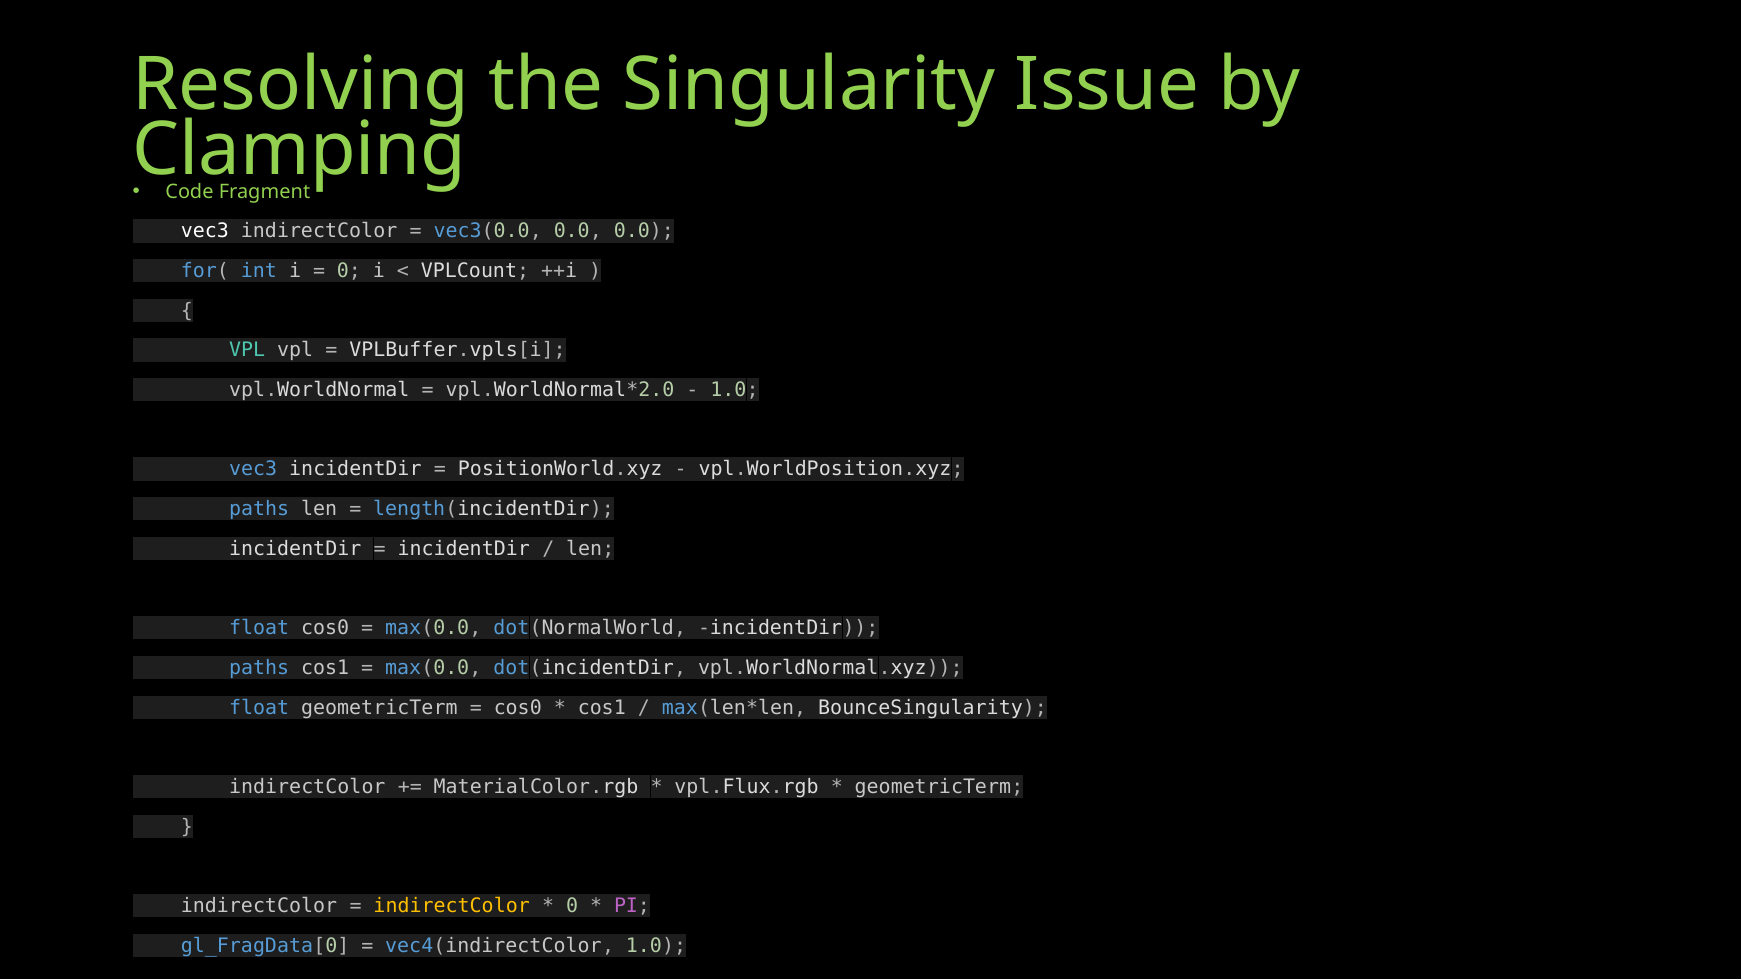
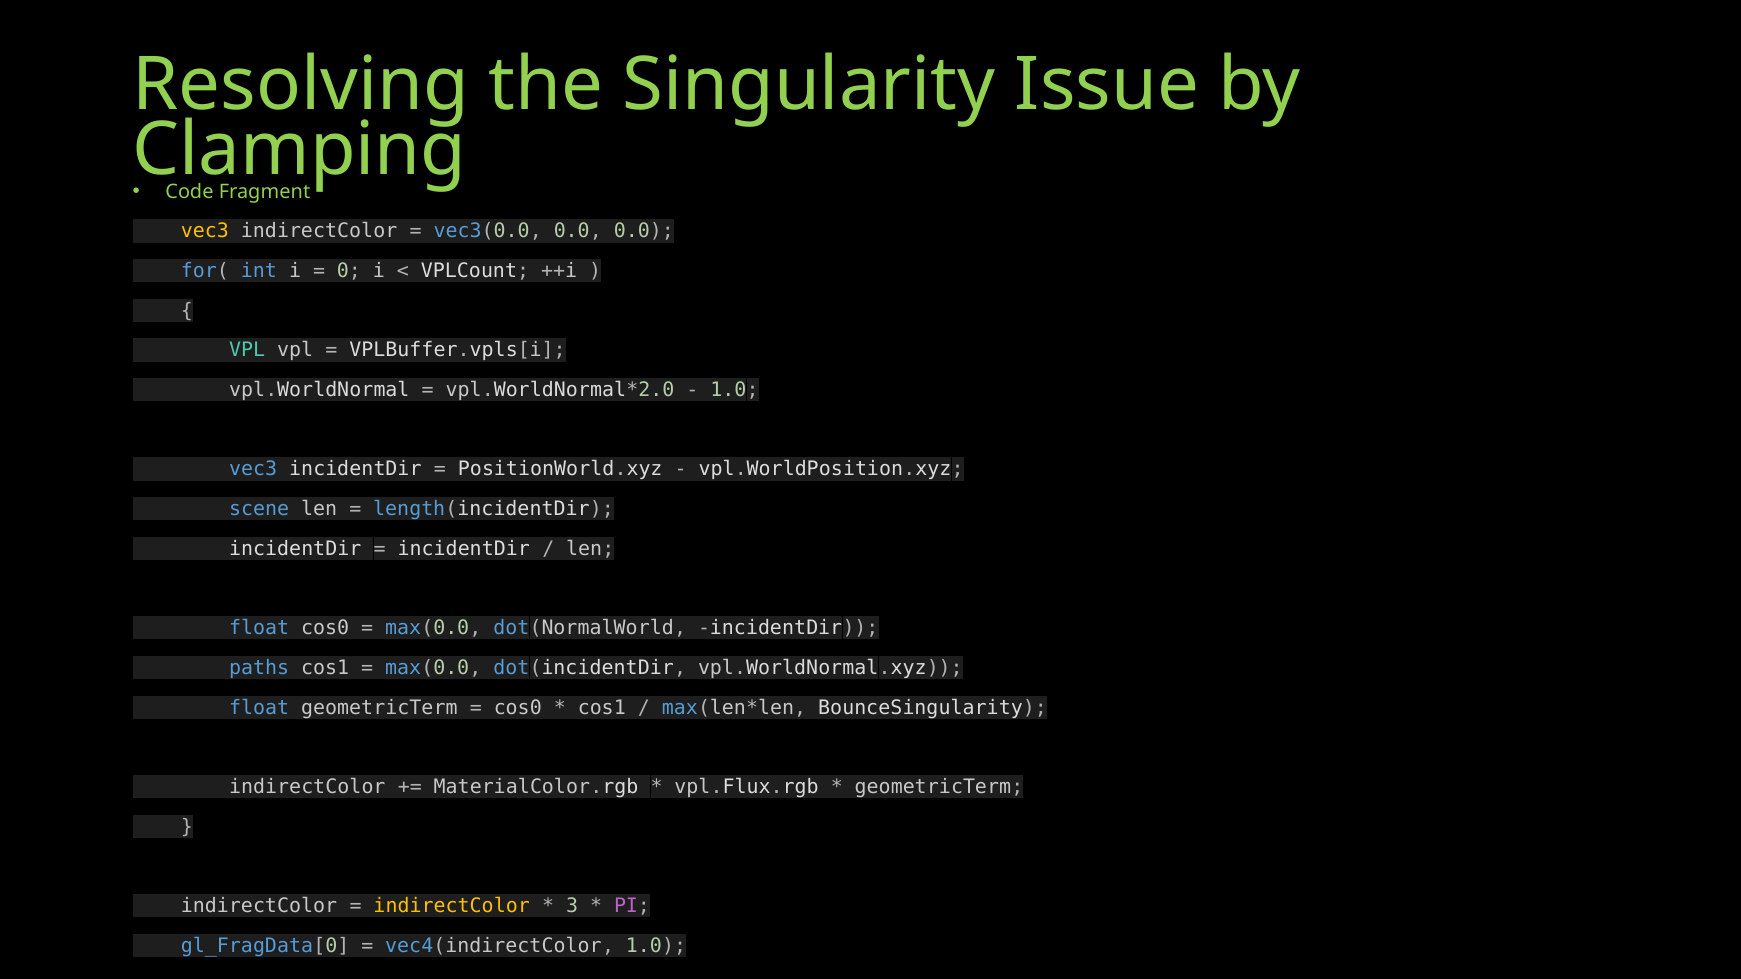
vec3 colour: white -> yellow (205, 231)
paths: paths -> scene (259, 509)
0: 0 -> 3 (572, 906)
